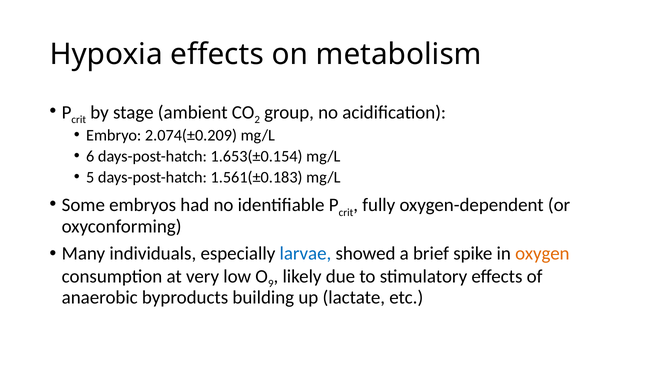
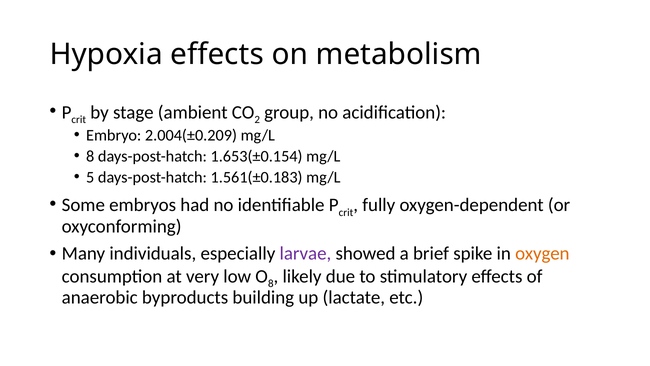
2.074(±0.209: 2.074(±0.209 -> 2.004(±0.209 (191, 135)
6: 6 -> 8 (90, 156)
larvae colour: blue -> purple (305, 253)
9: 9 -> 8 (271, 283)
